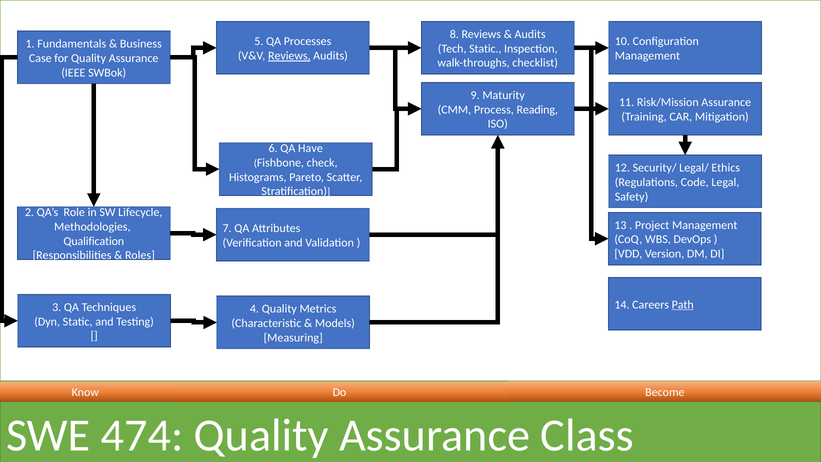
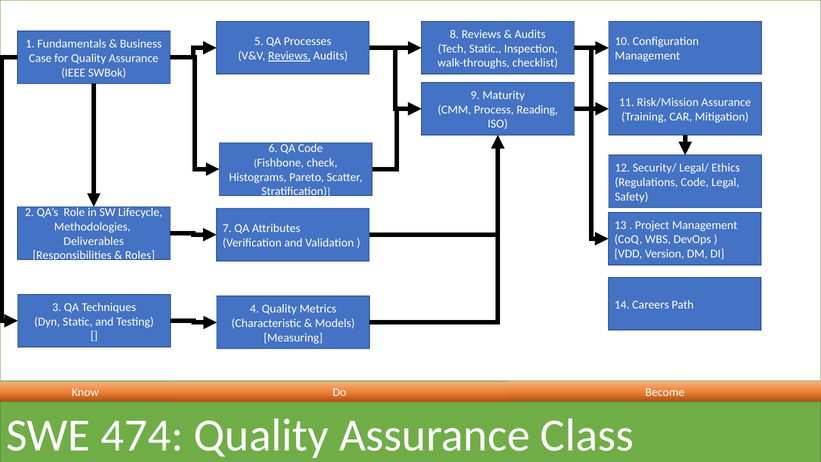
QA Have: Have -> Code (310, 148)
Qualification: Qualification -> Deliverables (94, 241)
Path underline: present -> none (683, 305)
